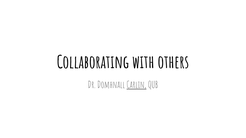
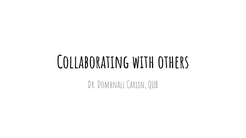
Carlin underline: present -> none (136, 85)
